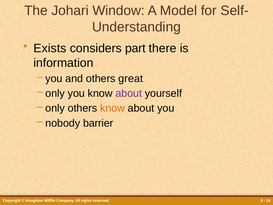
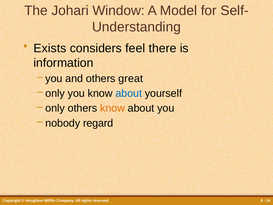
part: part -> feel (135, 48)
about colour: purple -> blue (129, 93)
barrier: barrier -> regard (98, 123)
